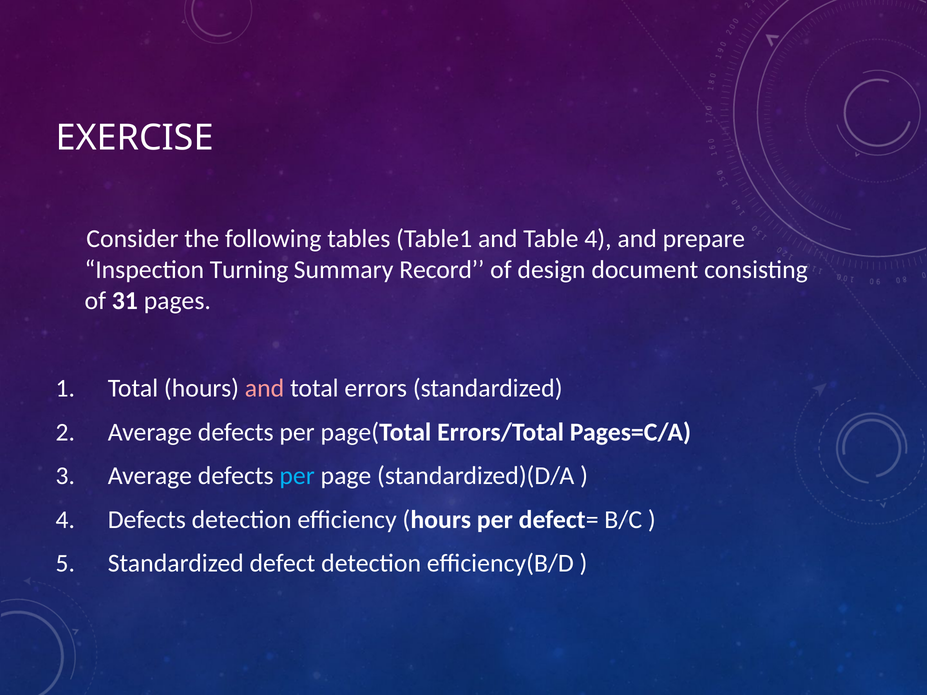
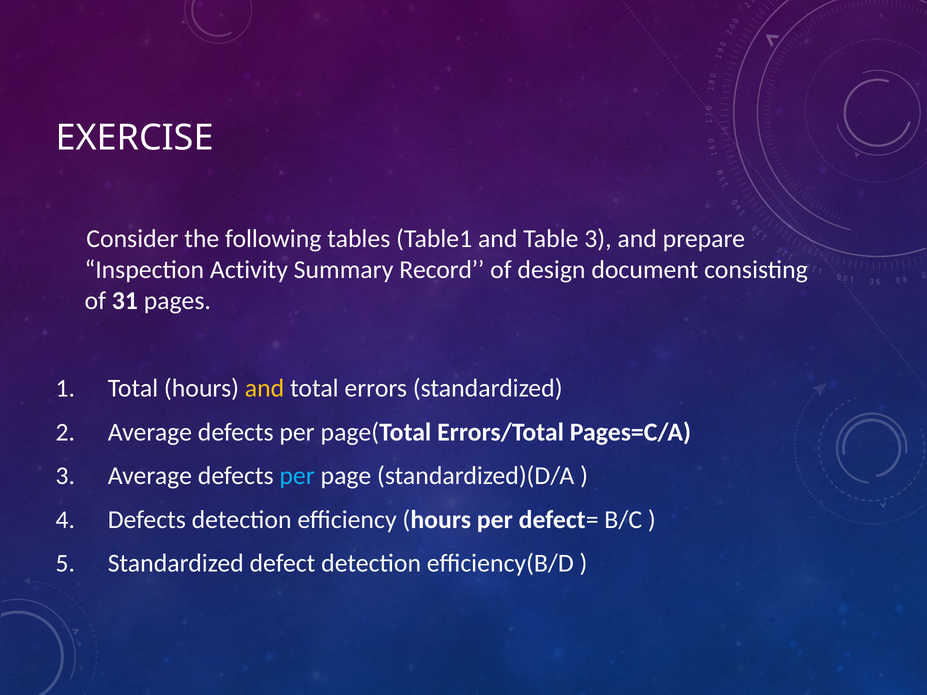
Table 4: 4 -> 3 (598, 239)
Turning: Turning -> Activity (249, 270)
and colour: pink -> yellow (265, 388)
